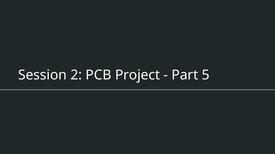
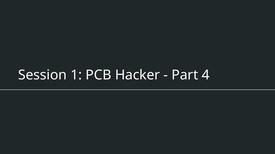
2: 2 -> 1 (76, 75)
Project: Project -> Hacker (138, 75)
5: 5 -> 4 (206, 75)
